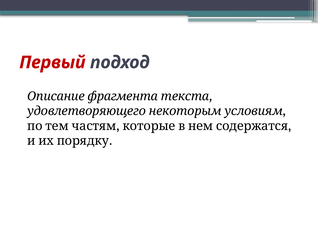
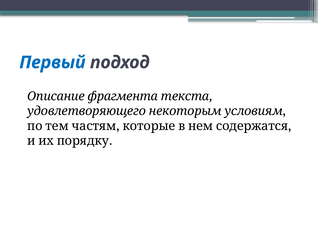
Первый colour: red -> blue (52, 63)
